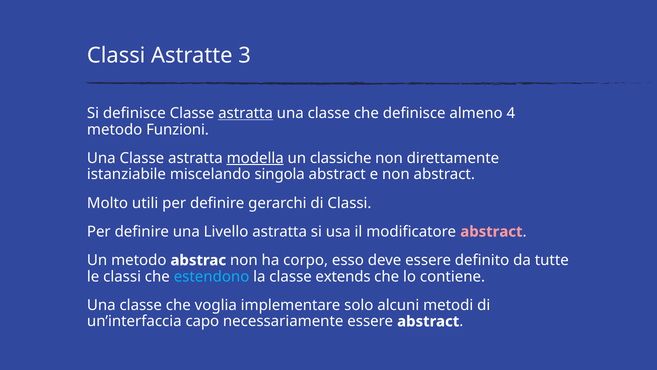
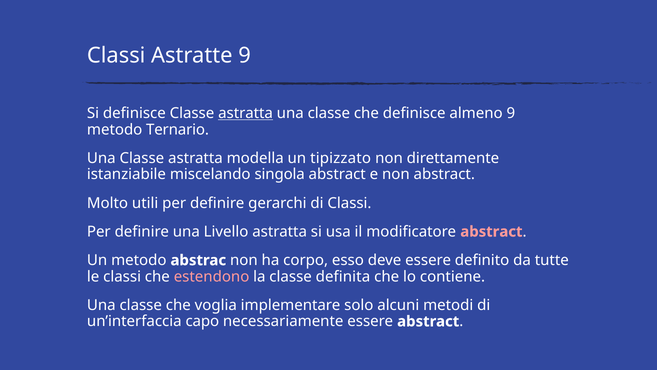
Astratte 3: 3 -> 9 (245, 55)
almeno 4: 4 -> 9 (511, 113)
Funzioni: Funzioni -> Ternario (177, 129)
modella underline: present -> none (255, 158)
classiche: classiche -> tipizzato (341, 158)
estendono colour: light blue -> pink (212, 276)
extends: extends -> definita (343, 276)
